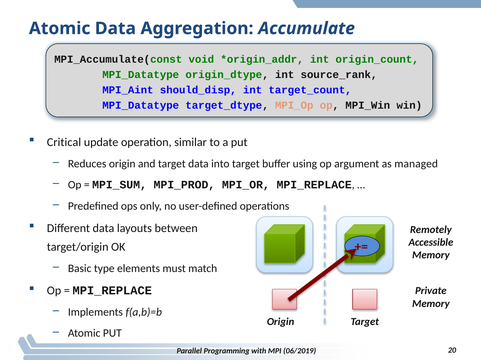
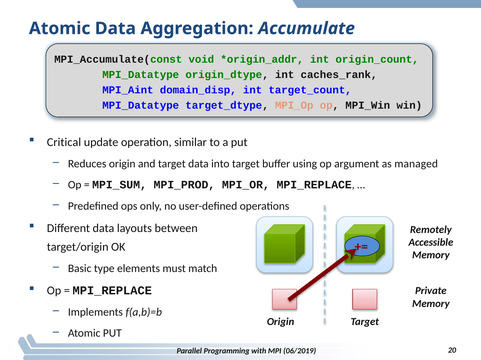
source_rank: source_rank -> caches_rank (339, 75)
should_disp: should_disp -> domain_disp (198, 90)
